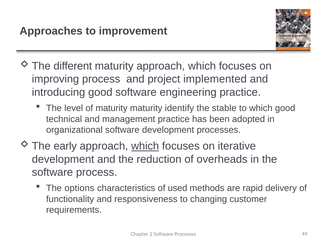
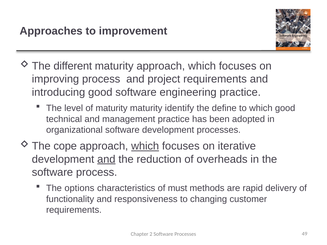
project implemented: implemented -> requirements (215, 79)
stable: stable -> define (224, 108)
early: early -> cope (65, 146)
and underline: none -> present (106, 159)
used: used -> must (178, 188)
